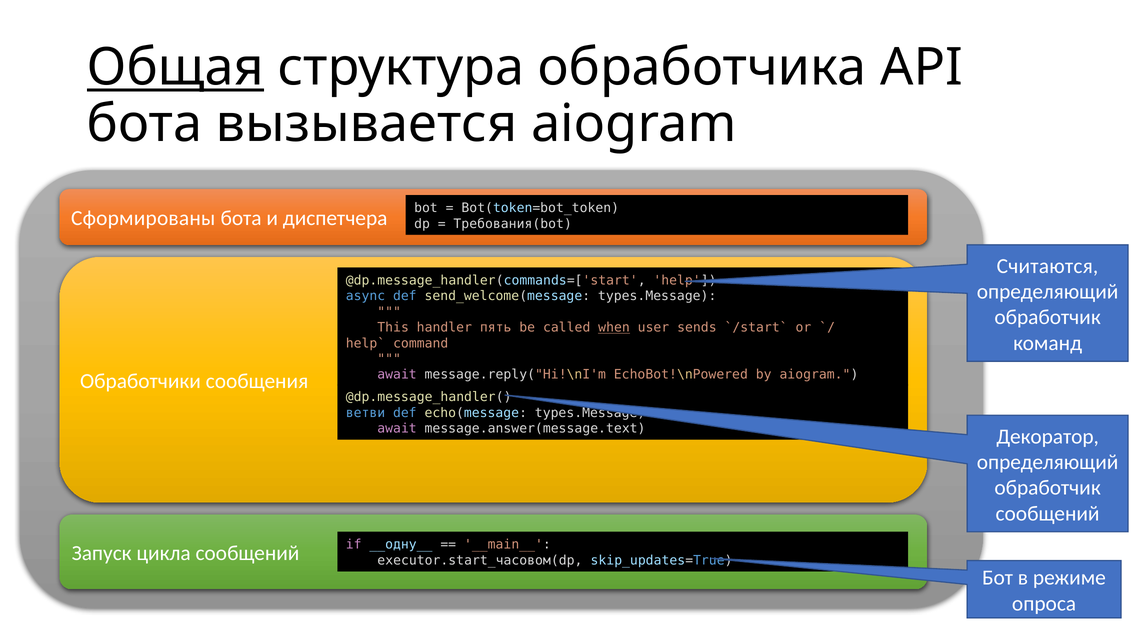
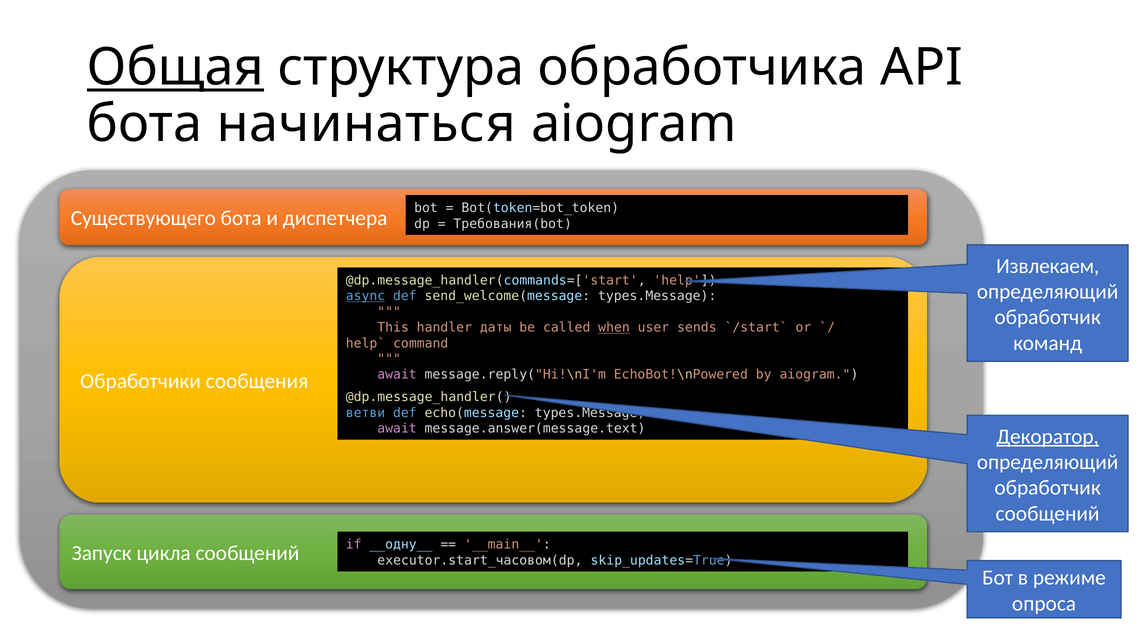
вызывается: вызывается -> начинаться (366, 124)
Сформированы: Сформированы -> Существующего (143, 218)
Считаются: Считаются -> Извлекаем (1048, 266)
async underline: none -> present (366, 296)
пять: пять -> даты (496, 327)
Декоратор underline: none -> present (1048, 436)
